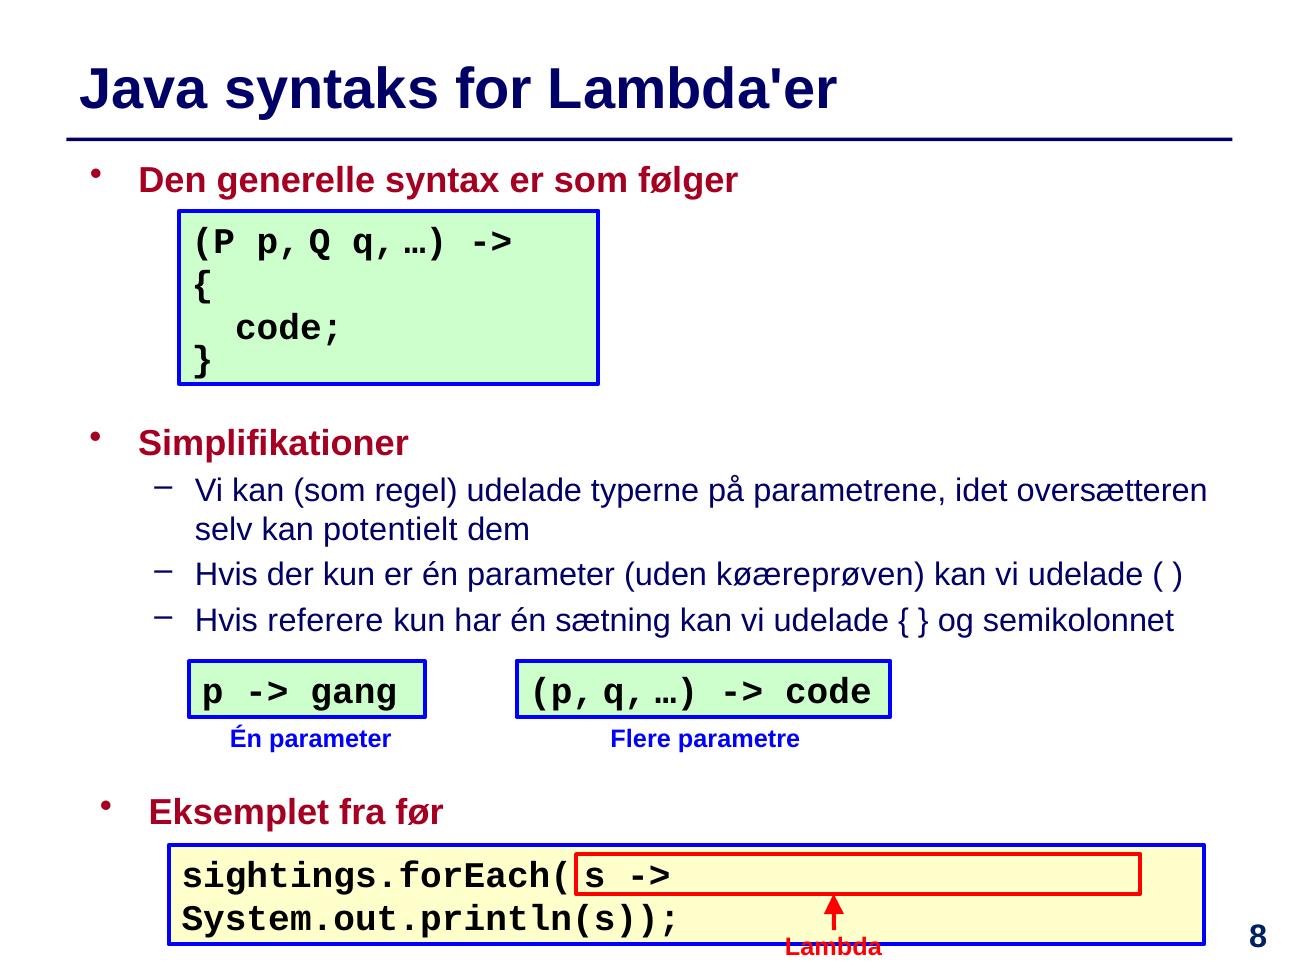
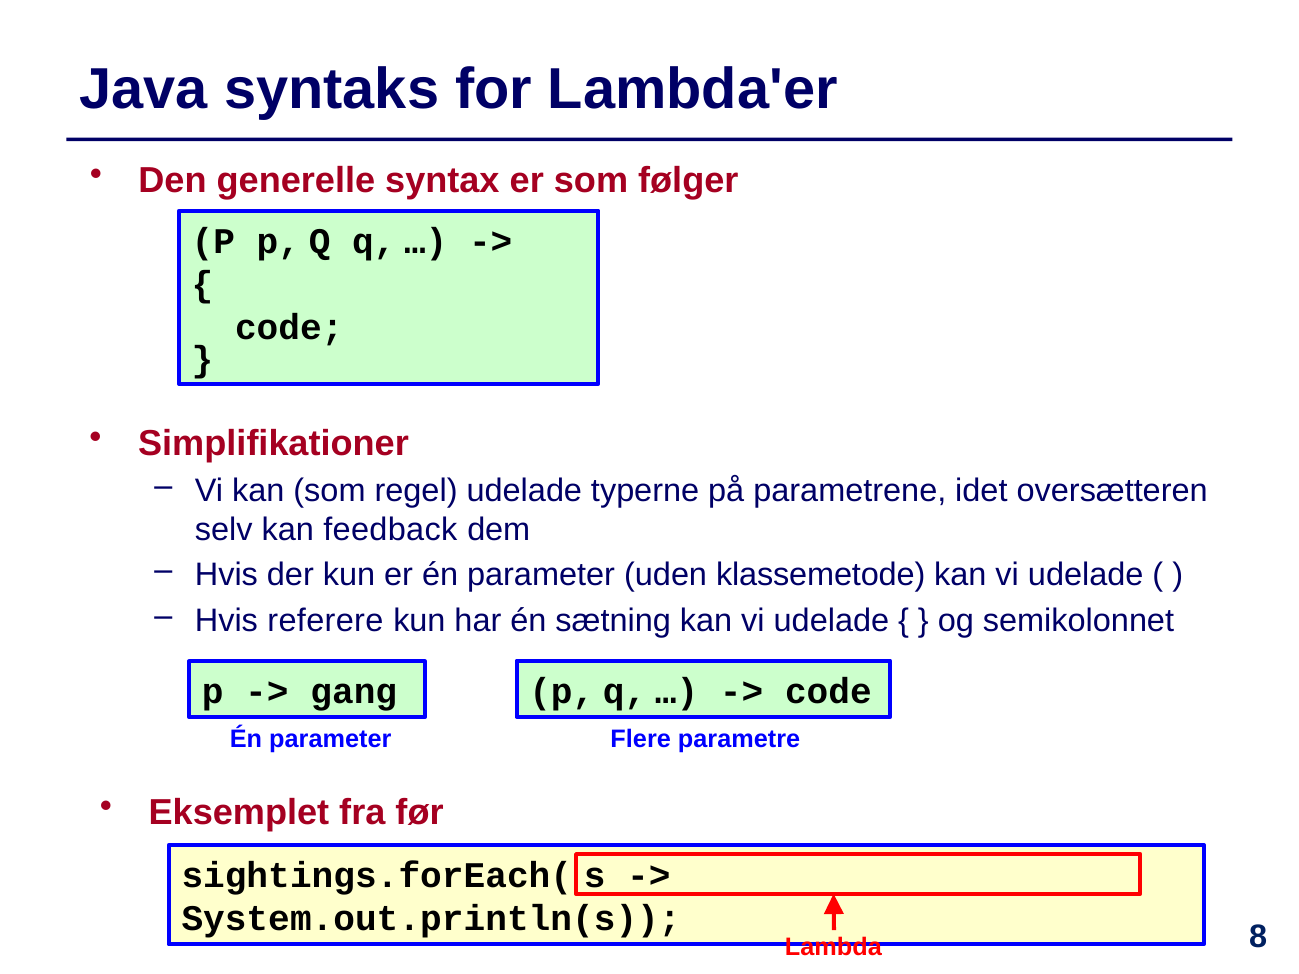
potentielt: potentielt -> feedback (390, 530)
køæreprøven: køæreprøven -> klassemetode (821, 575)
